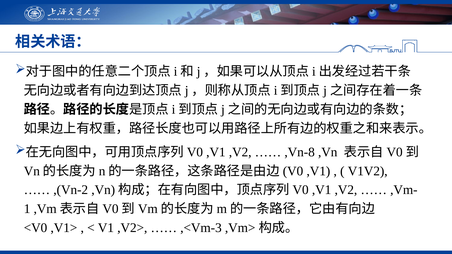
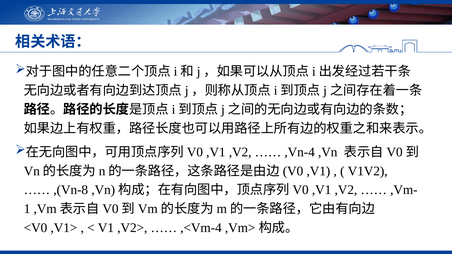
,Vn-8: ,Vn-8 -> ,Vn-4 (300, 152)
,(Vn-2: ,(Vn-2 -> ,(Vn-8 (71, 190)
,<Vm-3: ,<Vm-3 -> ,<Vm-4 (201, 228)
